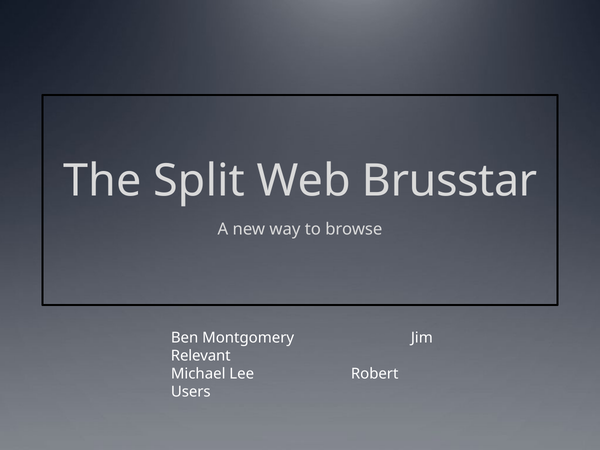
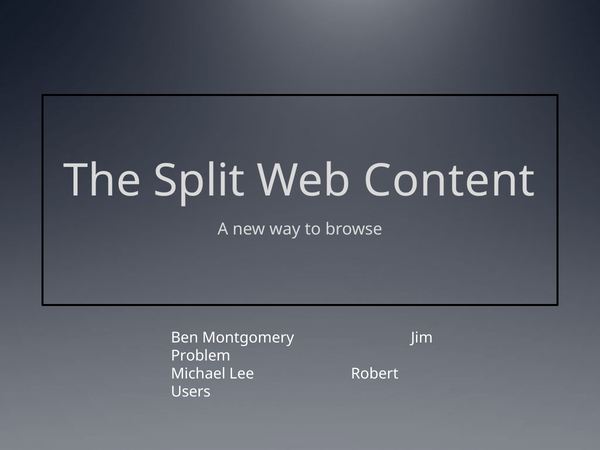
Brusstar: Brusstar -> Content (449, 181)
Relevant: Relevant -> Problem (201, 356)
